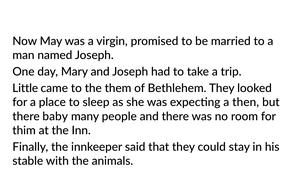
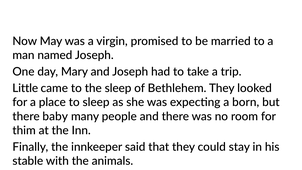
the them: them -> sleep (118, 88)
a then: then -> born (246, 102)
